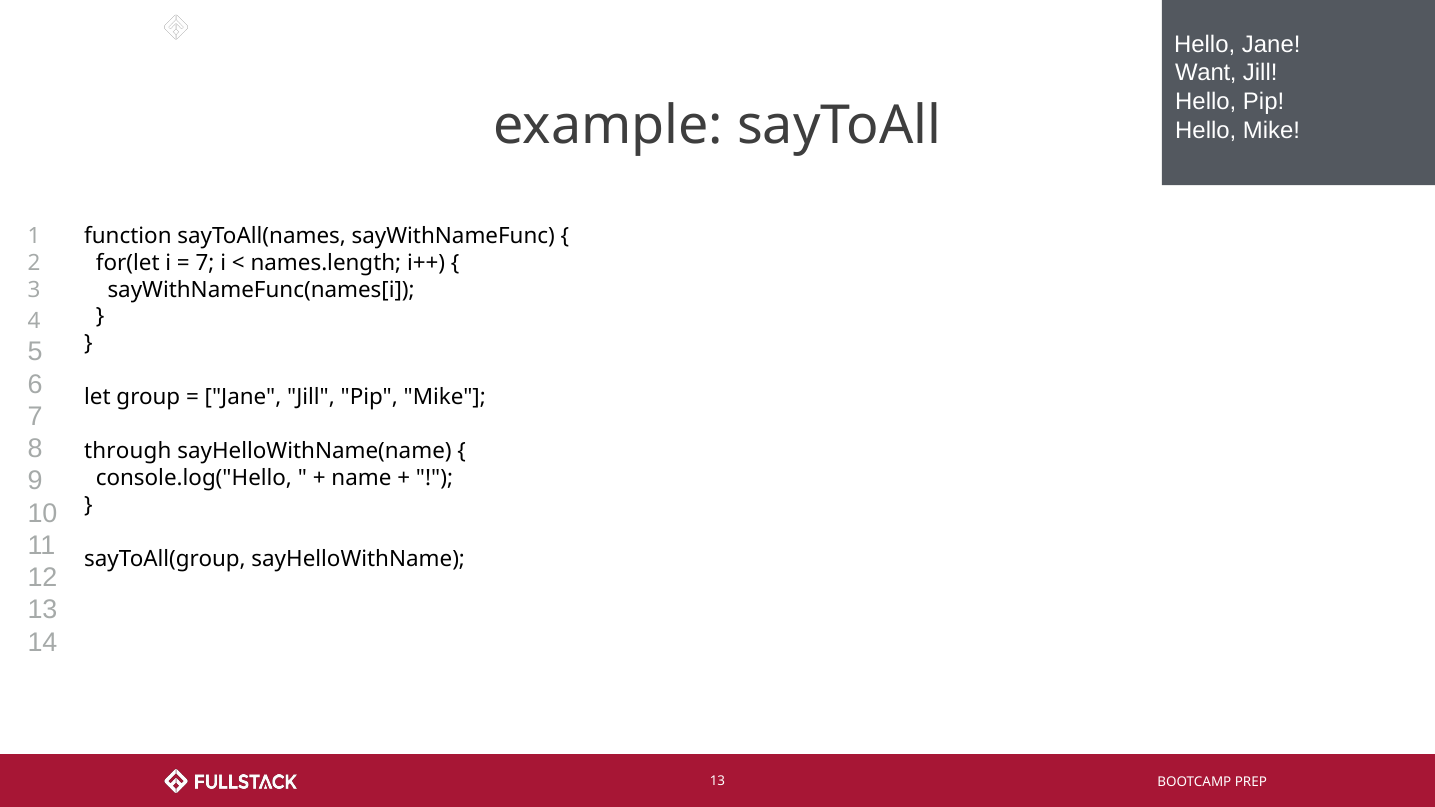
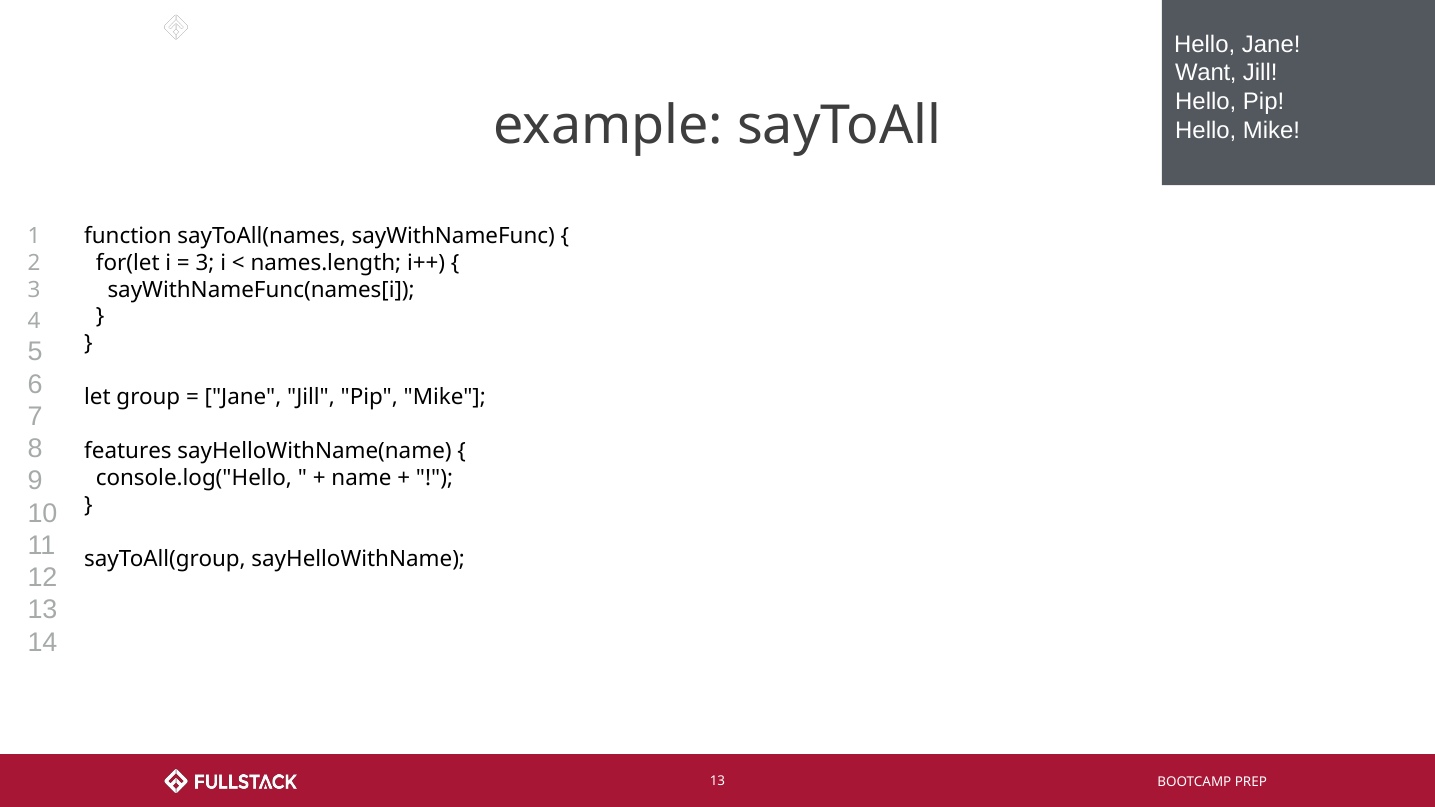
7: 7 -> 3 (205, 263)
through: through -> features (128, 451)
